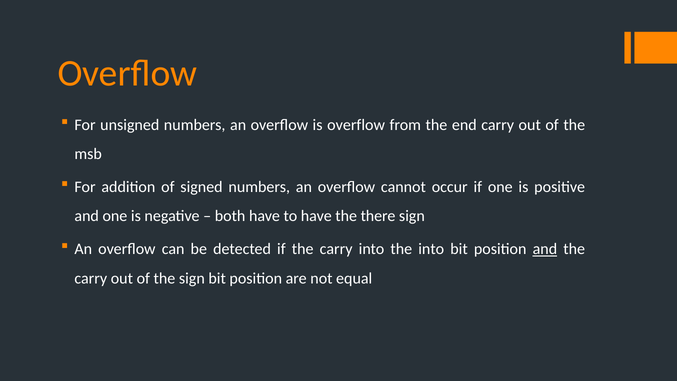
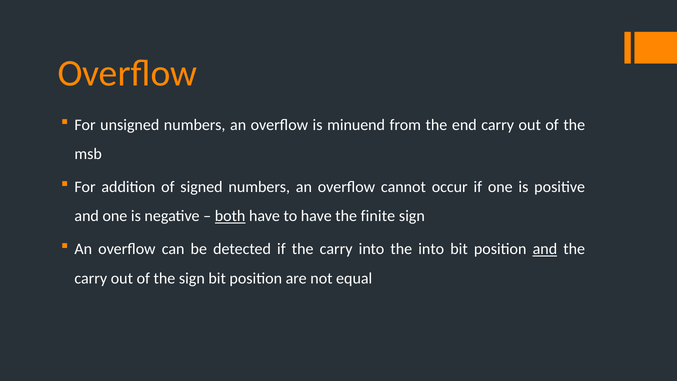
is overflow: overflow -> minuend (356, 125)
both underline: none -> present (230, 216)
there: there -> finite (378, 216)
